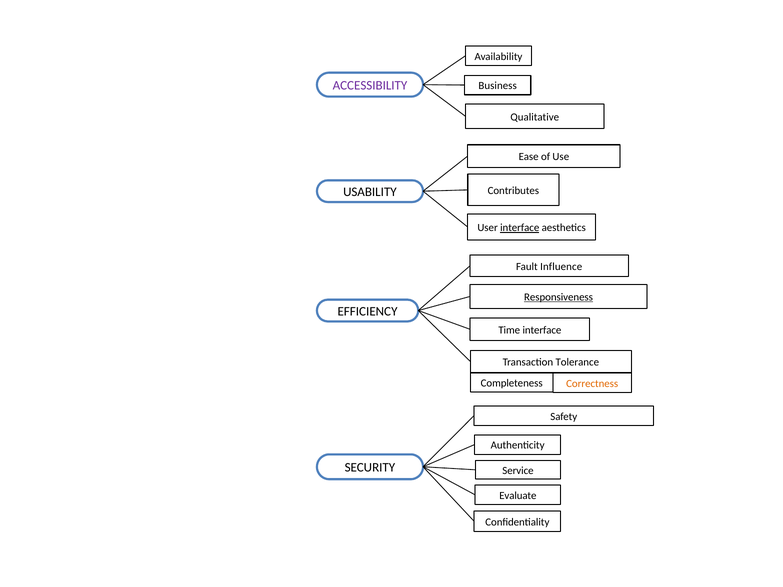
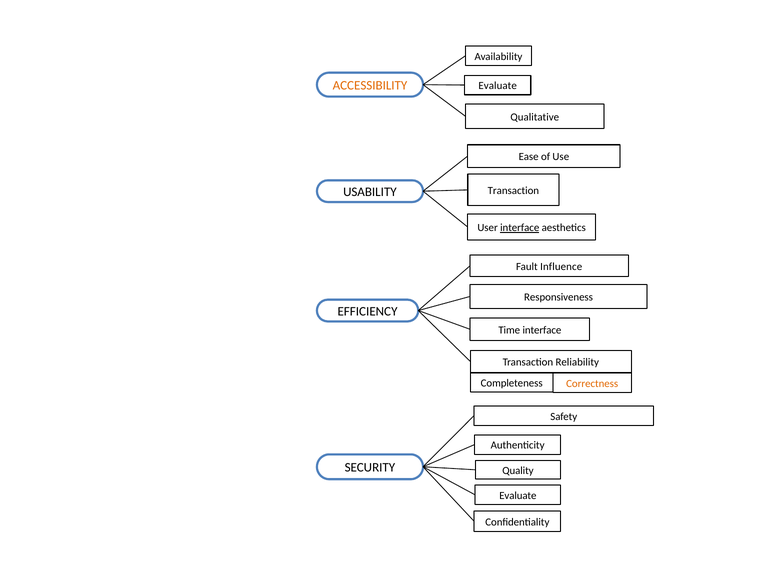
ACCESSIBILITY colour: purple -> orange (370, 86)
Business: Business -> Evaluate (498, 86)
Contributes: Contributes -> Transaction (513, 191)
Responsiveness underline: present -> none (559, 297)
Tolerance: Tolerance -> Reliability (577, 362)
Service: Service -> Quality (518, 471)
